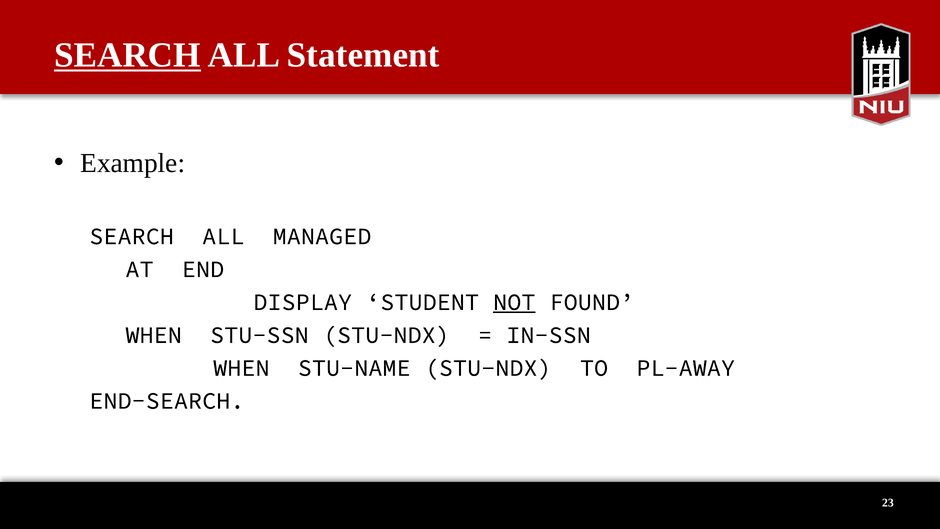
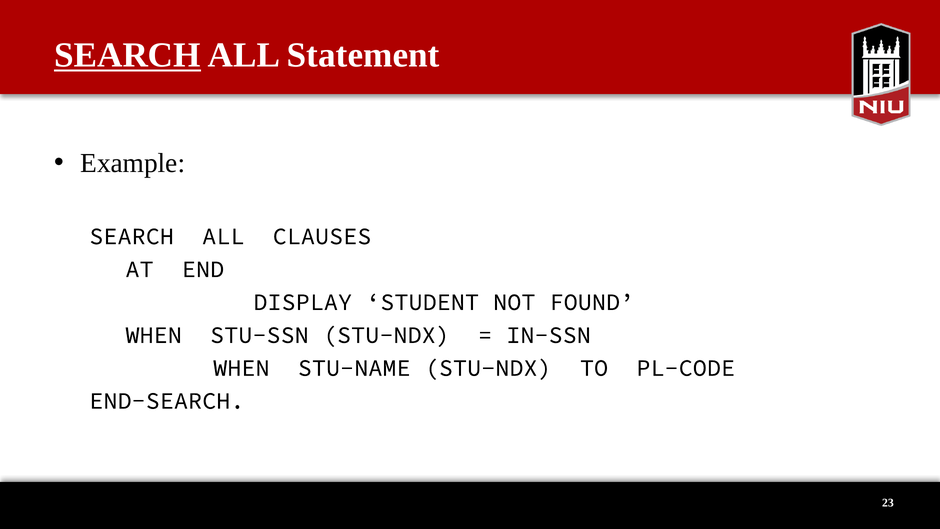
MANAGED: MANAGED -> CLAUSES (322, 236)
NOT underline: present -> none (514, 302)
PL-AWAY: PL-AWAY -> PL-CODE (686, 368)
